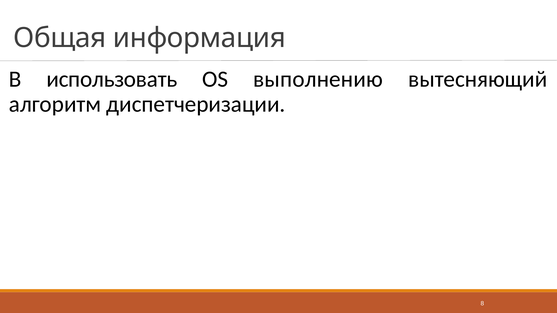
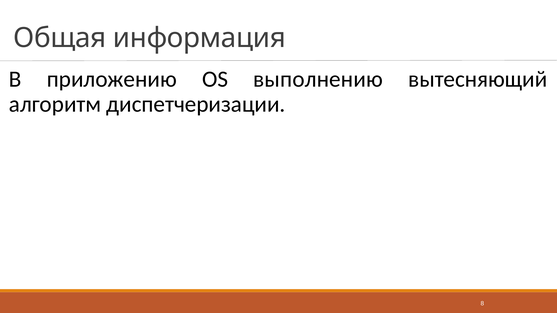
использовать: использовать -> приложению (112, 79)
